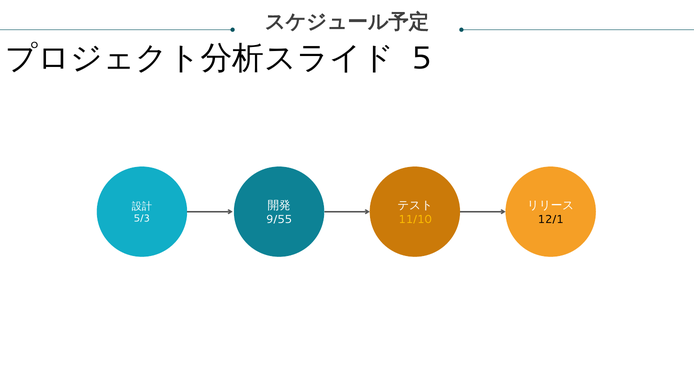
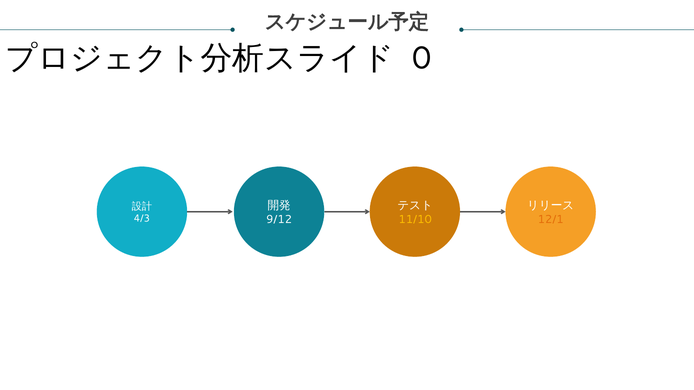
5: 5 -> 0 (422, 58)
5/3: 5/3 -> 4/3 (142, 219)
9/55: 9/55 -> 9/12 (279, 220)
12/1 colour: black -> orange (551, 220)
